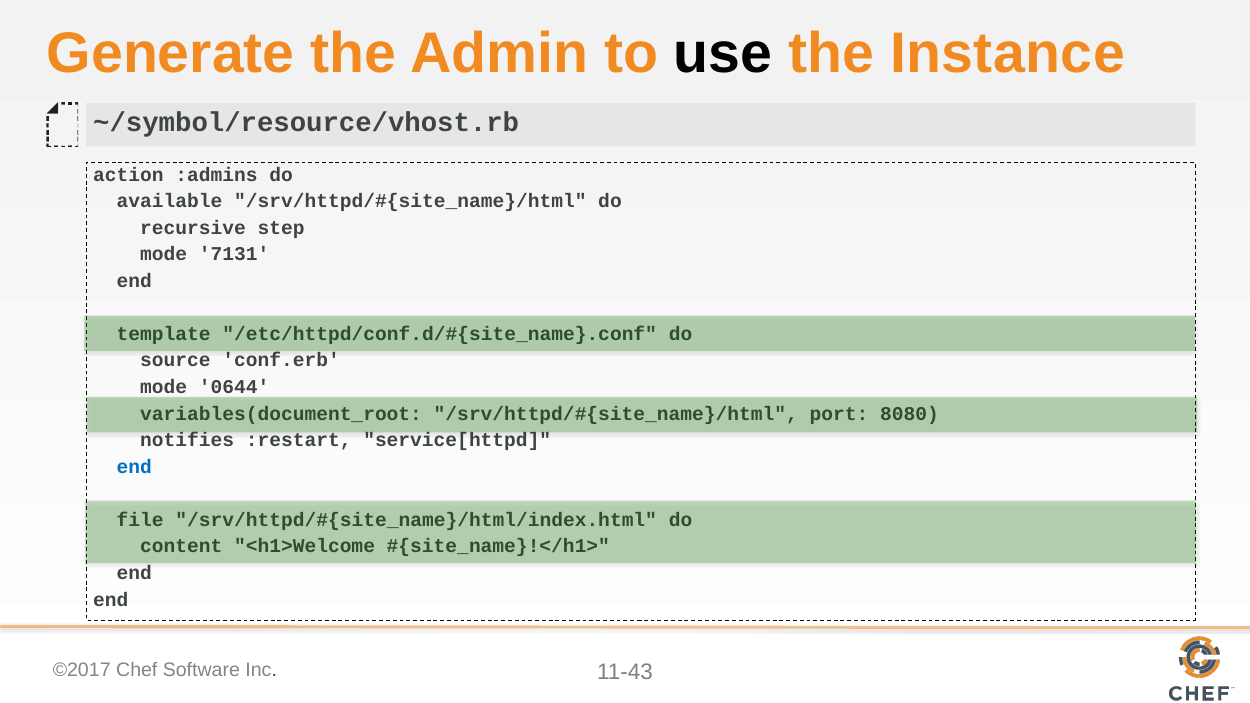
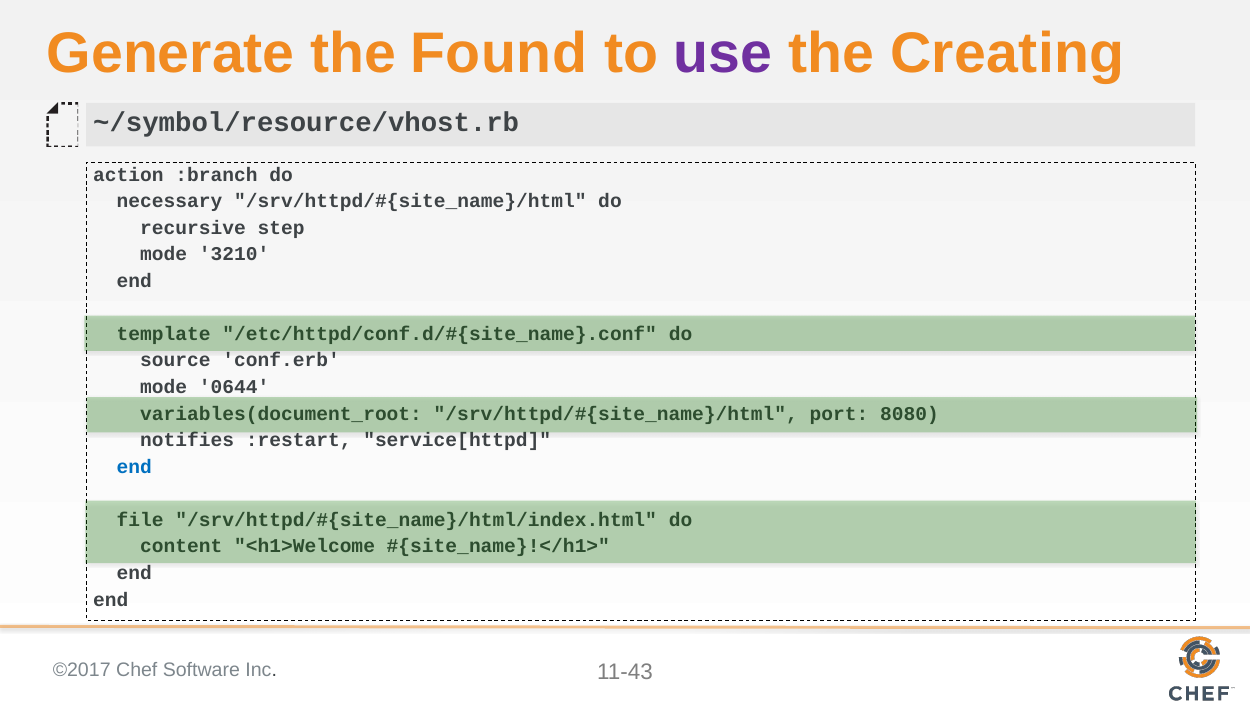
Admin: Admin -> Found (499, 54)
use colour: black -> purple (723, 54)
Instance: Instance -> Creating (1007, 54)
:admins: :admins -> :branch (217, 175)
available: available -> necessary (169, 201)
7131: 7131 -> 3210 (234, 254)
